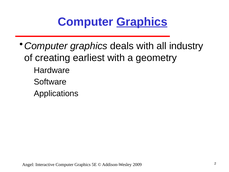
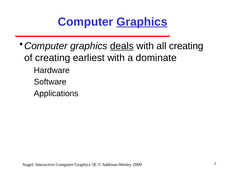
deals underline: none -> present (122, 46)
all industry: industry -> creating (186, 46)
geometry: geometry -> dominate (156, 58)
